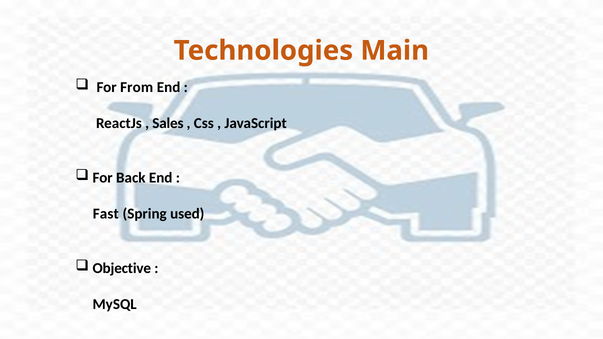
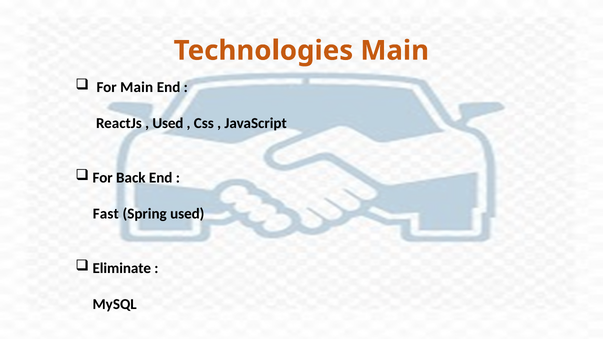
For From: From -> Main (137, 87)
Sales: Sales -> Used (168, 123)
Objective: Objective -> Eliminate (122, 268)
